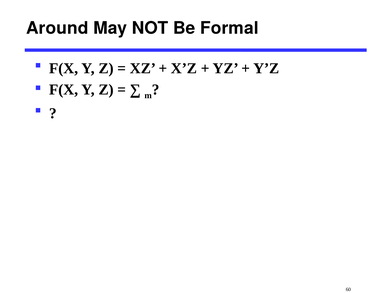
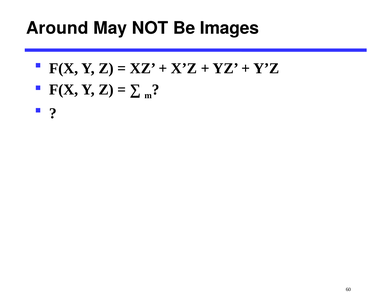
Formal: Formal -> Images (230, 28)
